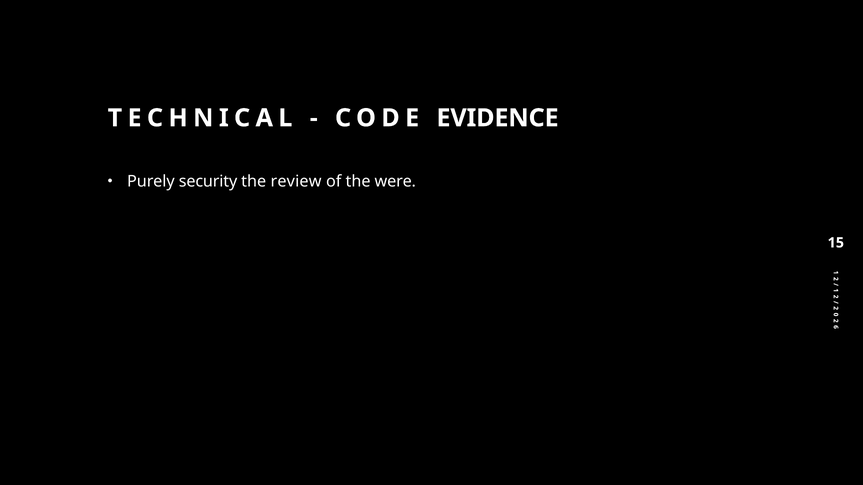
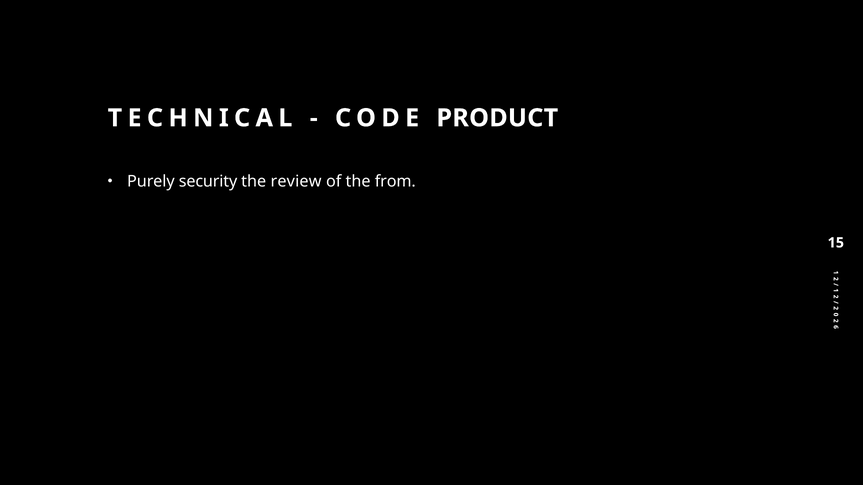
EVIDENCE: EVIDENCE -> PRODUCT (497, 118)
were: were -> from (395, 182)
